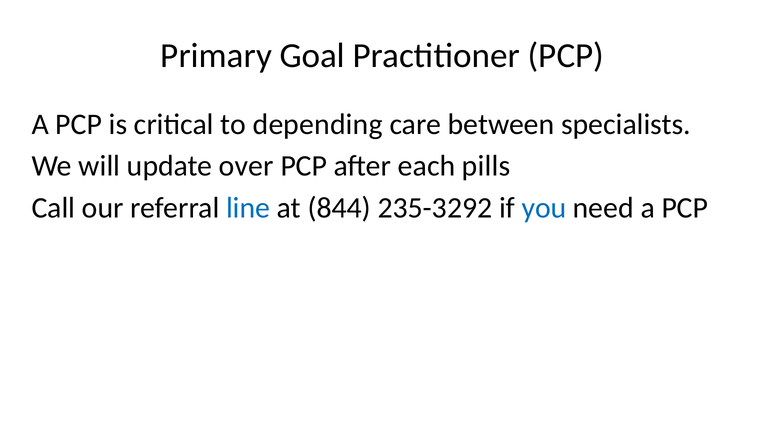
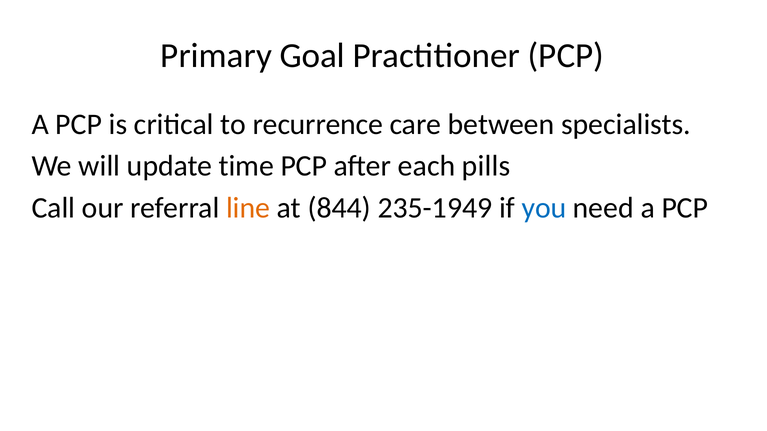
depending: depending -> recurrence (318, 125)
over: over -> time (246, 166)
line colour: blue -> orange (248, 208)
235-3292: 235-3292 -> 235-1949 (435, 208)
